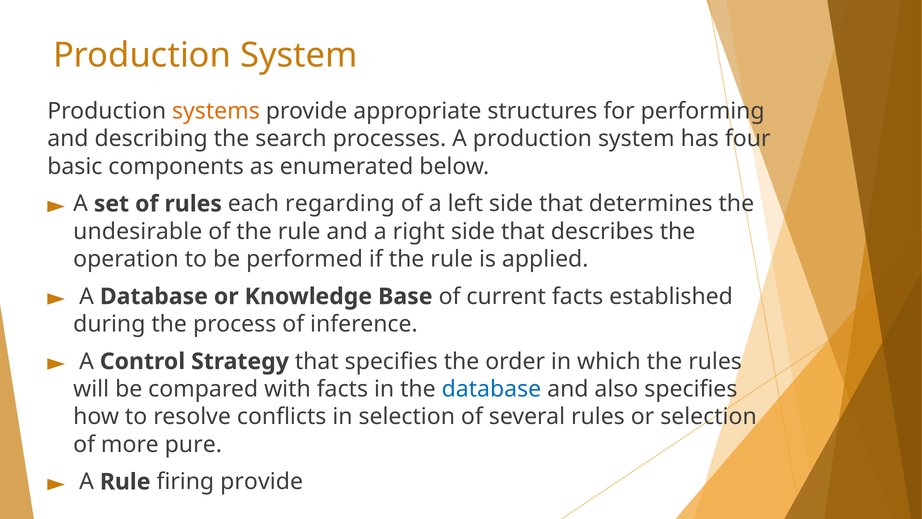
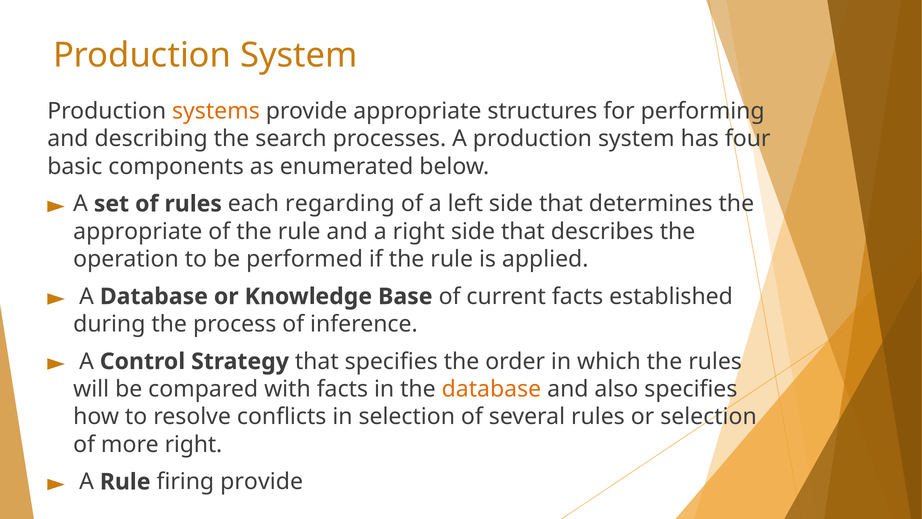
undesirable: undesirable -> appropriate (138, 231)
database colour: blue -> orange (491, 389)
more pure: pure -> right (193, 444)
